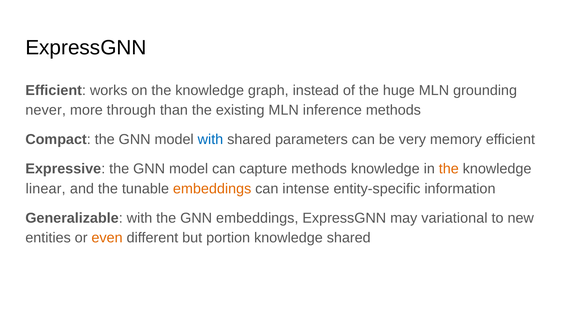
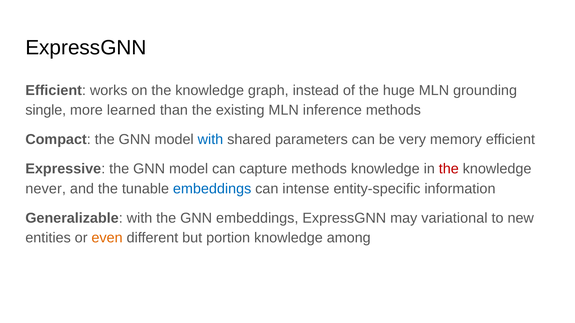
never: never -> single (46, 110)
through: through -> learned (131, 110)
the colour: orange -> red (449, 169)
linear: linear -> never (46, 189)
embeddings colour: orange -> blue (212, 189)
knowledge shared: shared -> among (349, 238)
